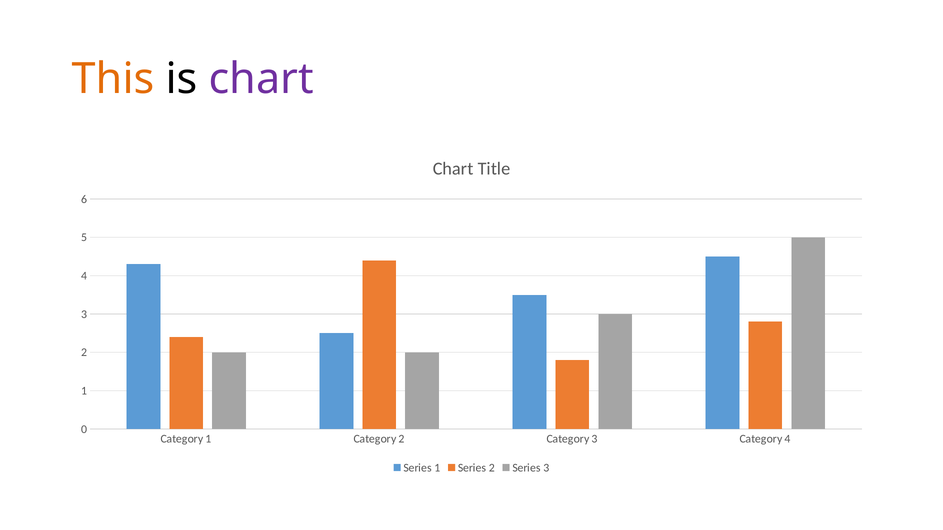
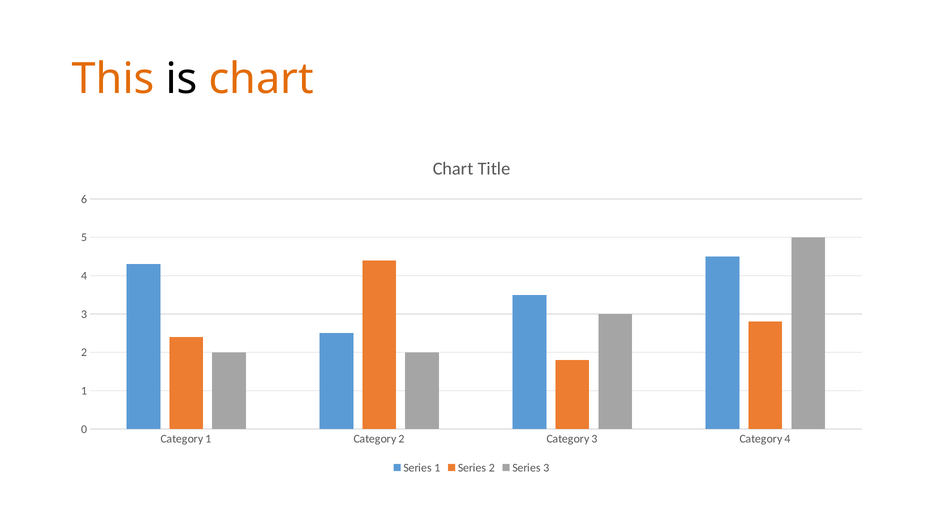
chart colour: purple -> orange (261, 79)
